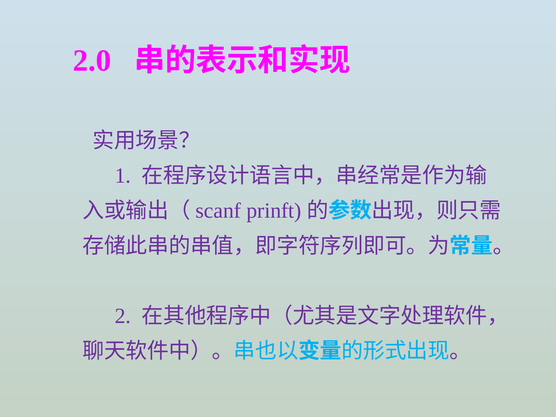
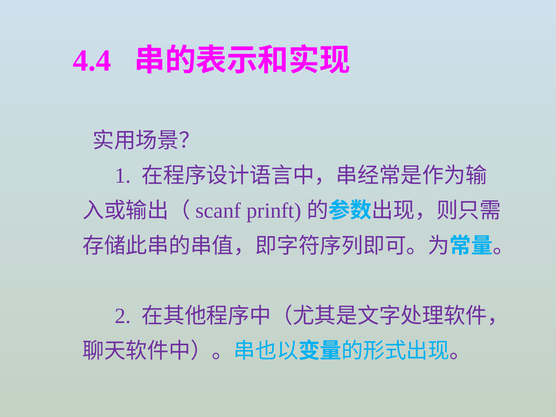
2.0: 2.0 -> 4.4 (92, 61)
